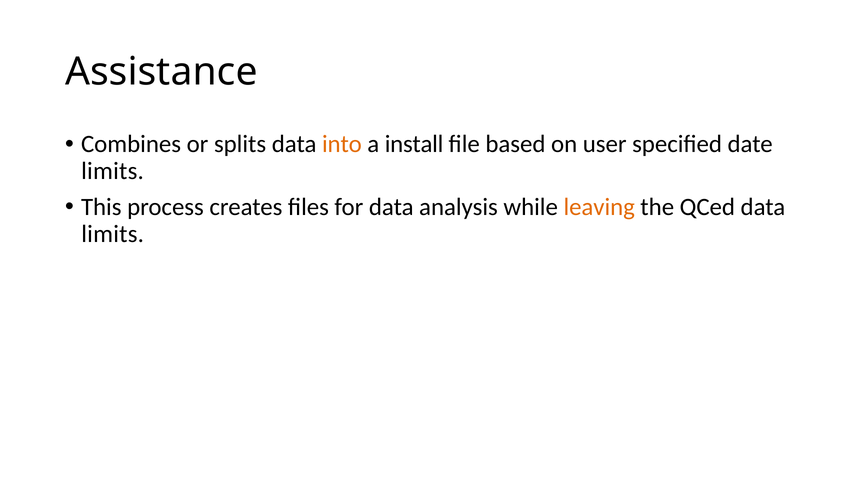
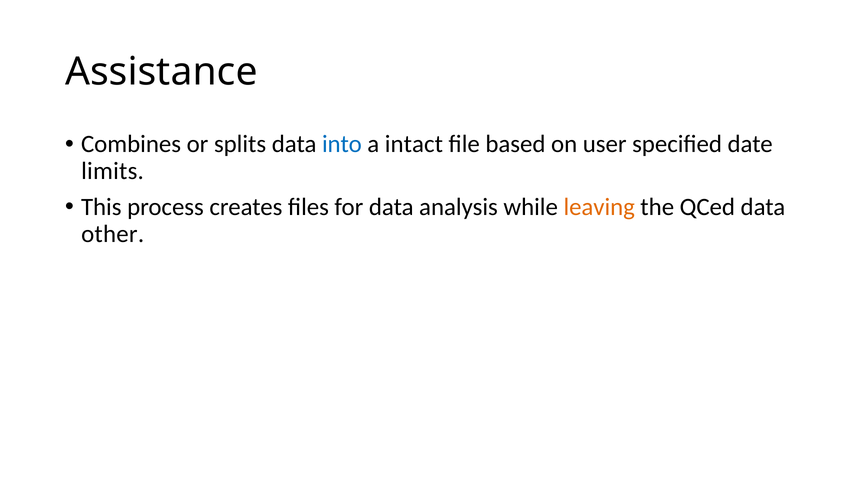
into colour: orange -> blue (342, 144)
install: install -> intact (414, 144)
limits: limits -> other (113, 234)
